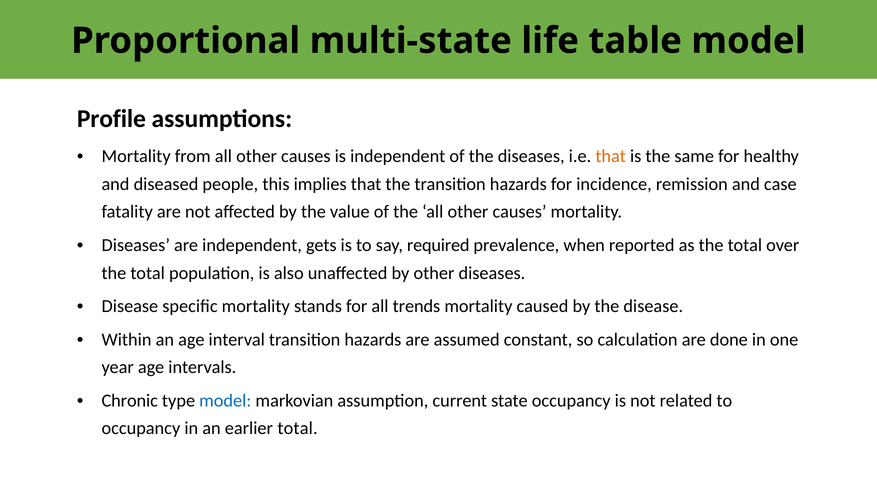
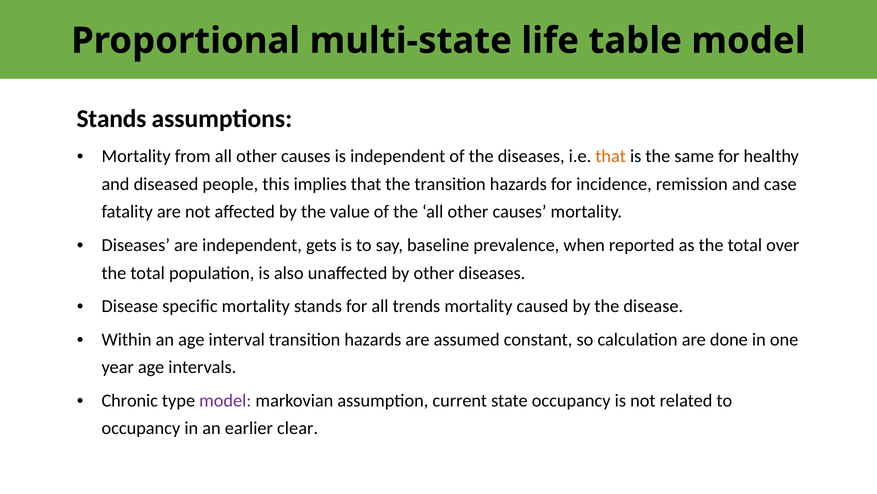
Profile: Profile -> Stands (111, 119)
required: required -> baseline (438, 245)
model colour: blue -> purple (225, 400)
earlier total: total -> clear (298, 428)
